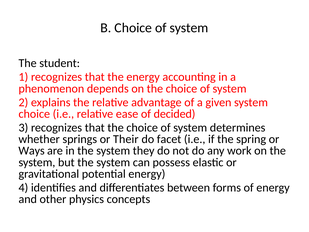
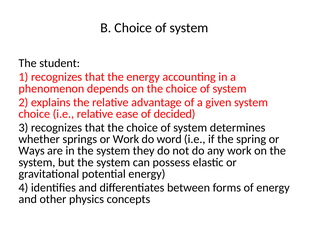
or Their: Their -> Work (126, 139)
facet: facet -> word (169, 139)
